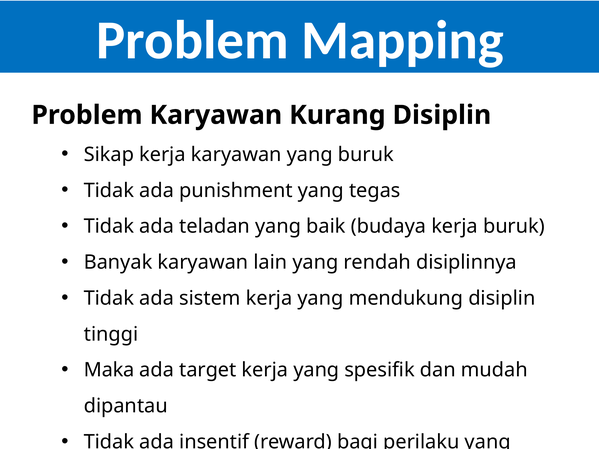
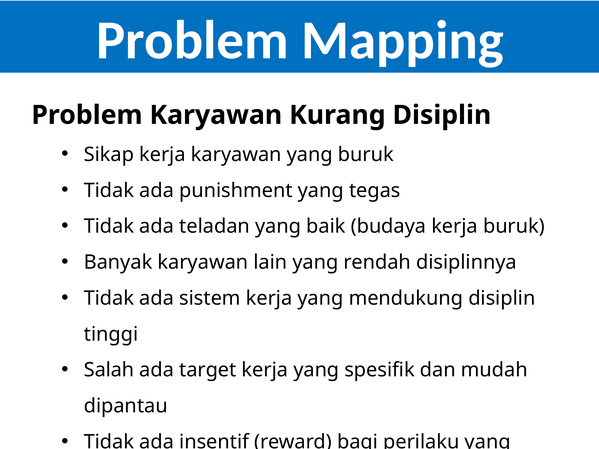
Maka: Maka -> Salah (109, 370)
